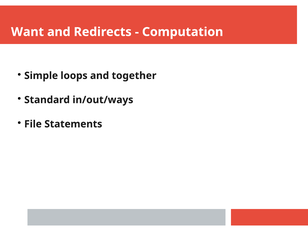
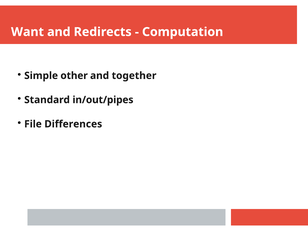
loops: loops -> other (74, 76)
in/out/ways: in/out/ways -> in/out/pipes (103, 100)
Statements: Statements -> Differences (73, 124)
